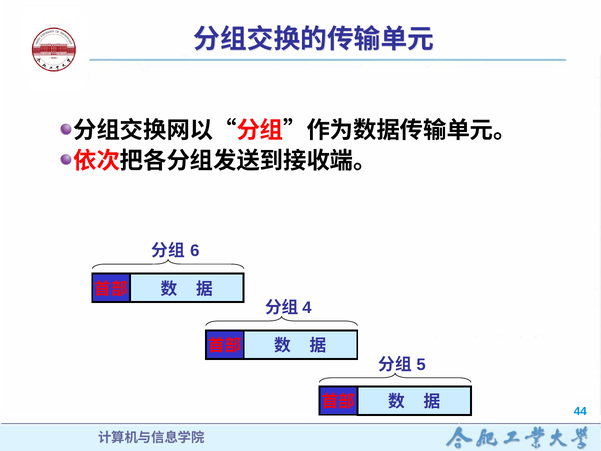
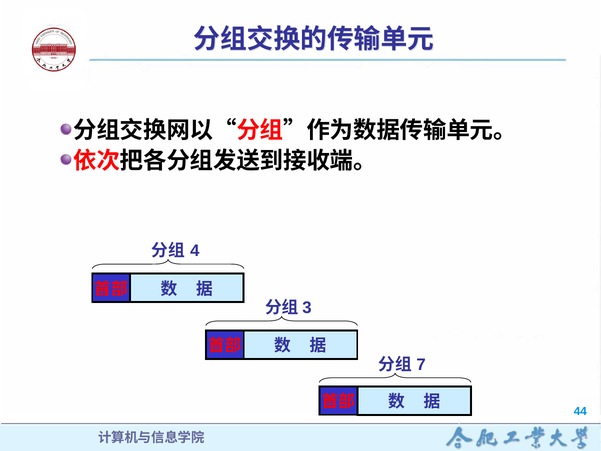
6: 6 -> 4 (195, 251)
4: 4 -> 3 (307, 308)
5: 5 -> 7 (421, 364)
